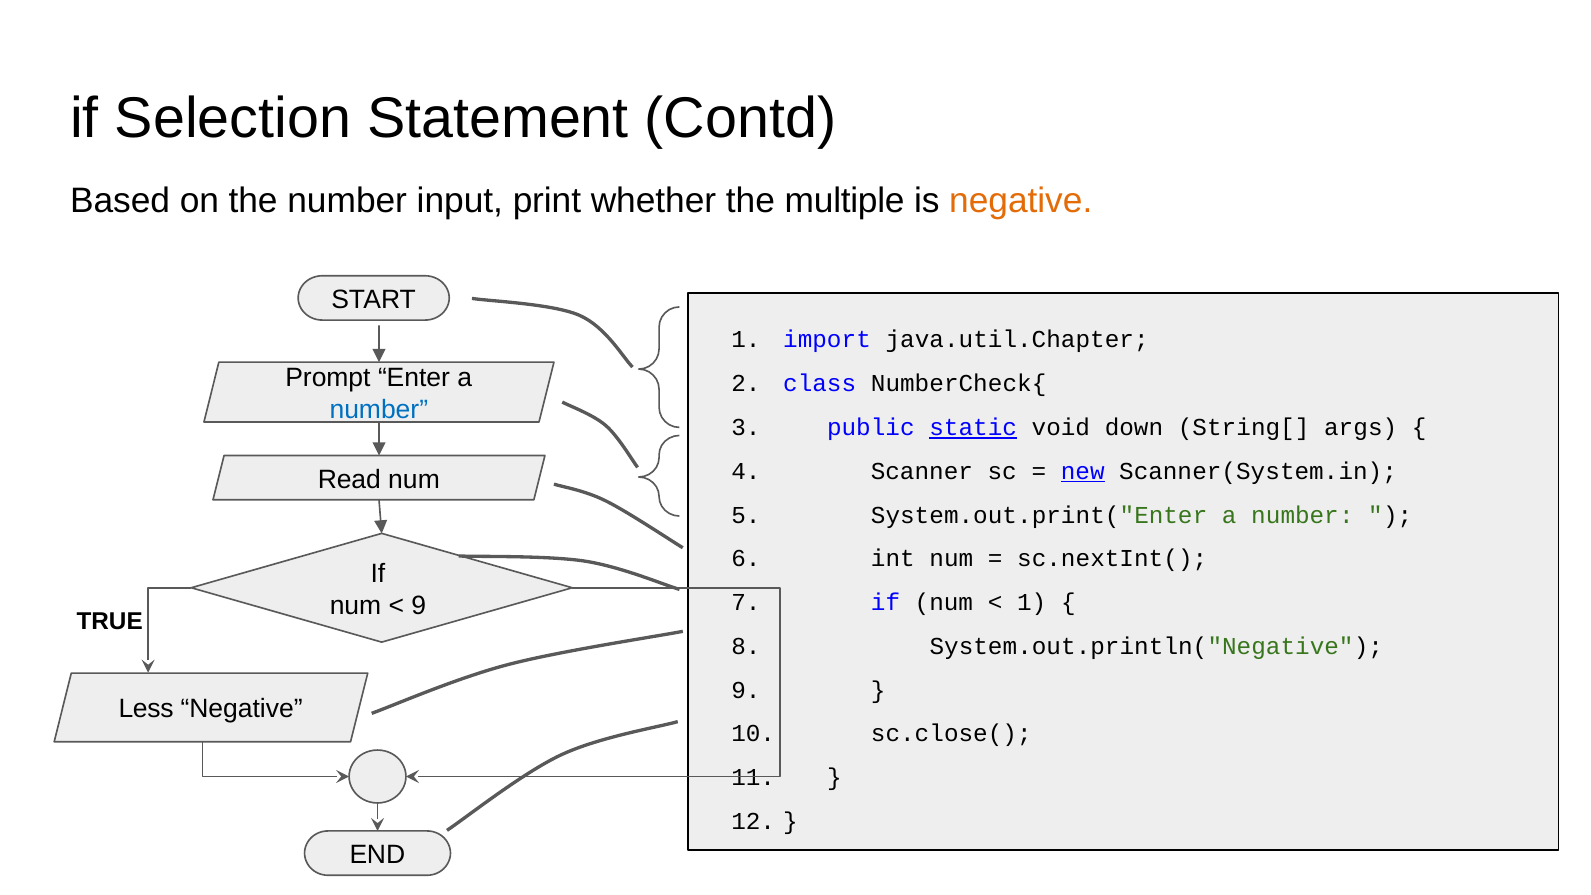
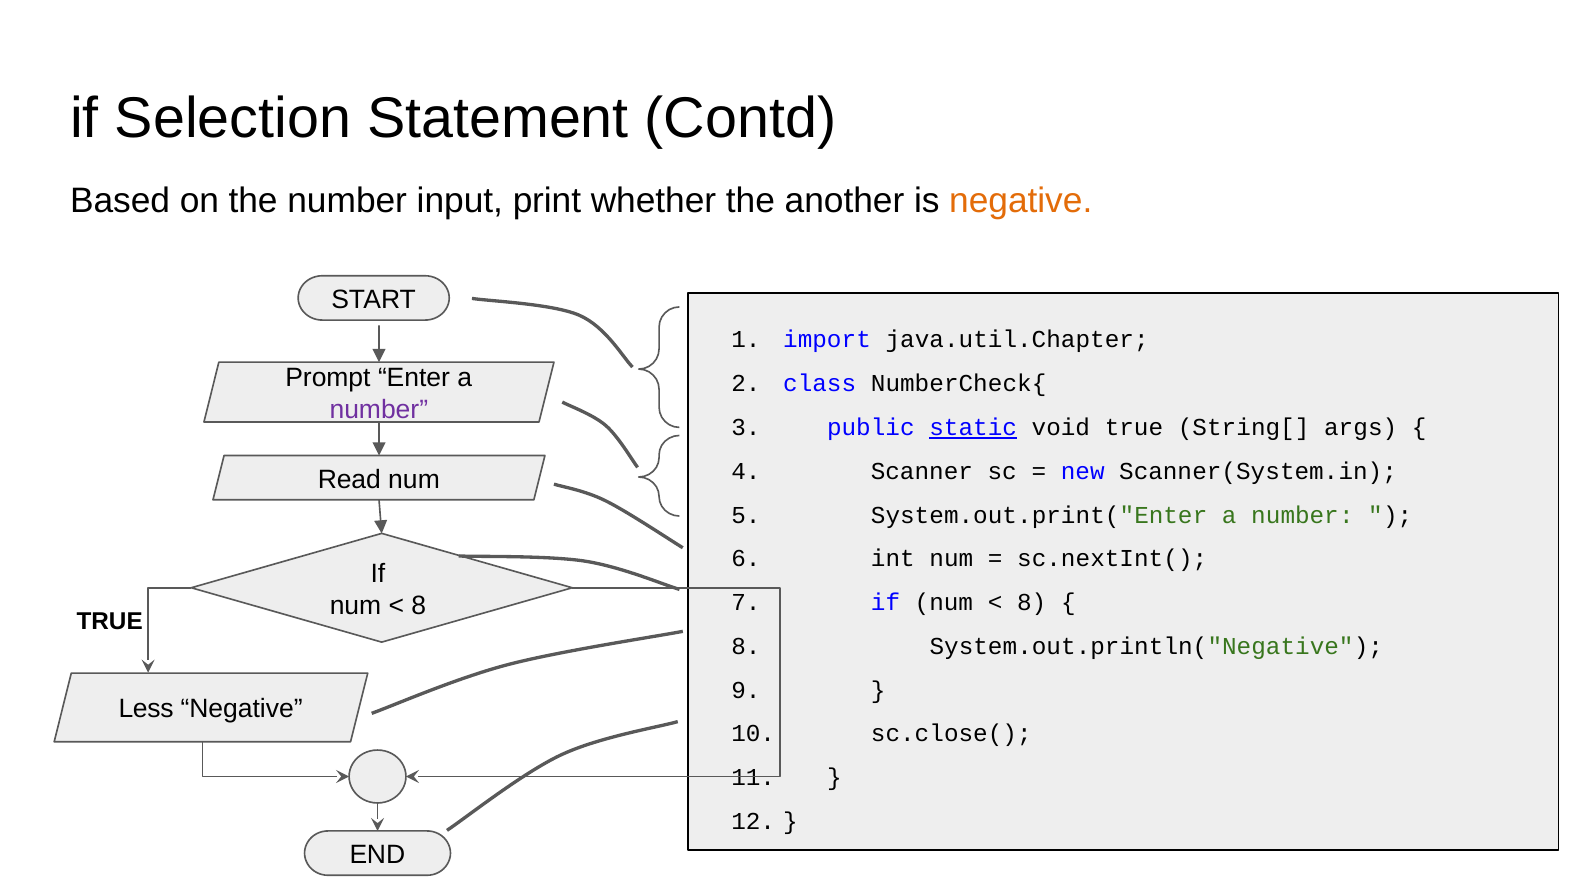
multiple: multiple -> another (845, 201)
number colour: blue -> purple (379, 410)
void down: down -> true (1134, 427)
new underline: present -> none (1083, 471)
9: 9 -> 8 (419, 605)
1: 1 -> 8 (1032, 603)
